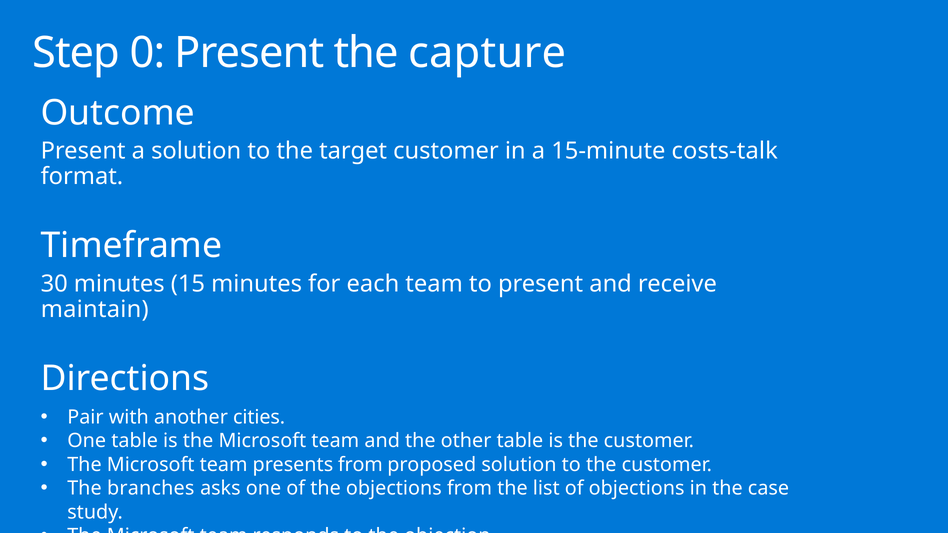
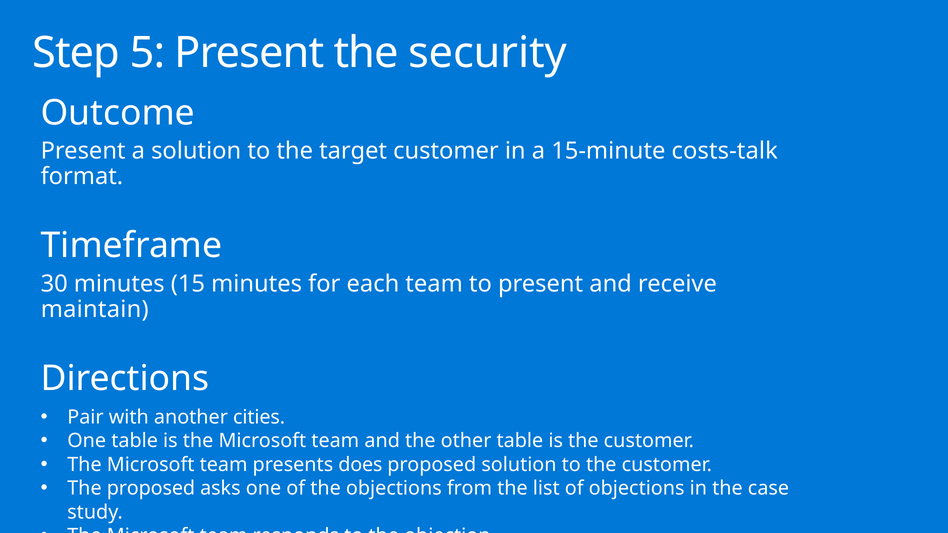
0: 0 -> 5 (148, 53)
capture: capture -> security (488, 53)
presents from: from -> does (360, 465)
The branches: branches -> proposed (151, 489)
